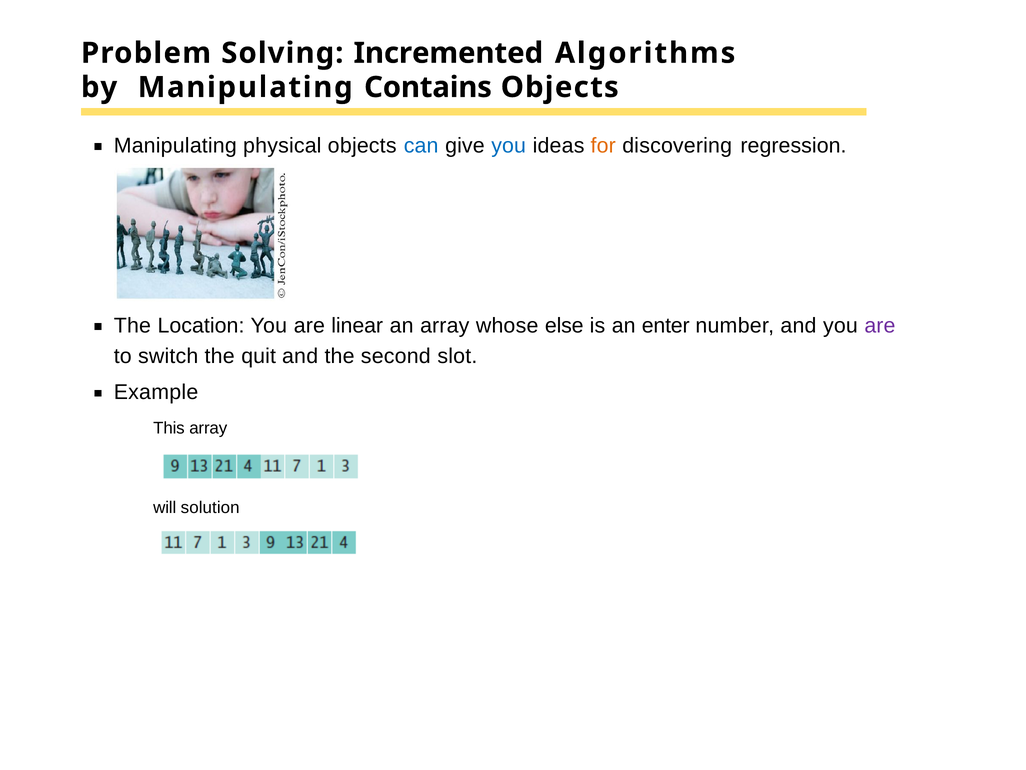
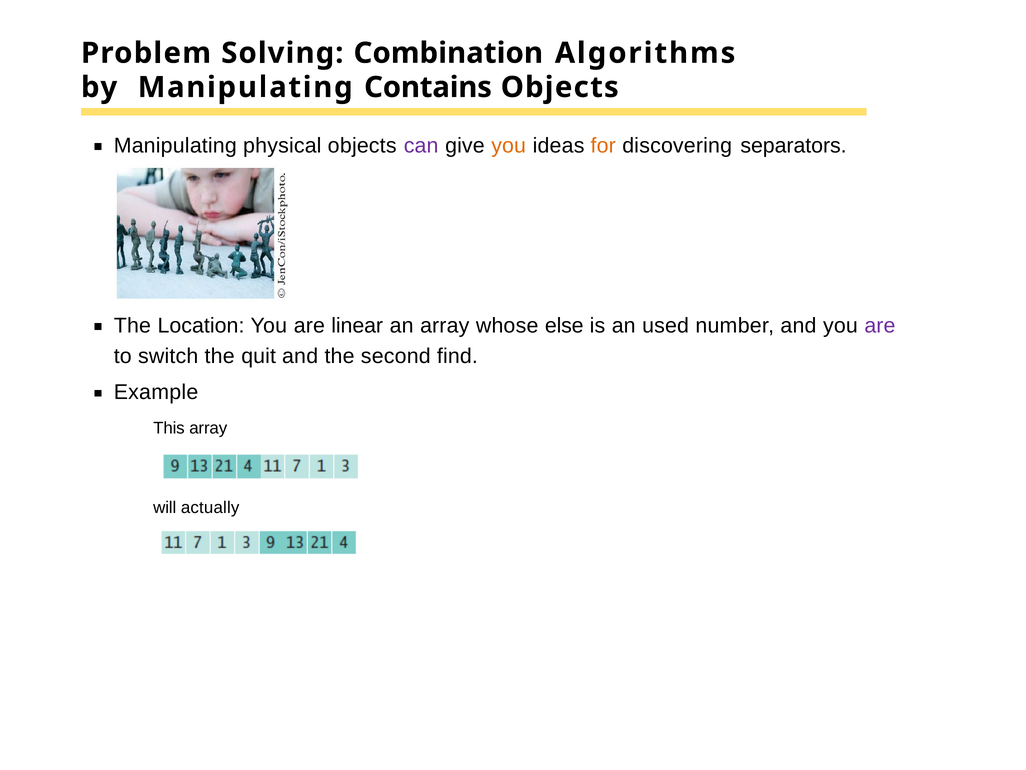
Incremented: Incremented -> Combination (448, 53)
can colour: blue -> purple (421, 146)
you colour: blue -> orange (509, 146)
regression: regression -> separators (794, 146)
enter: enter -> used (666, 326)
slot: slot -> find (457, 356)
solution: solution -> actually (210, 507)
